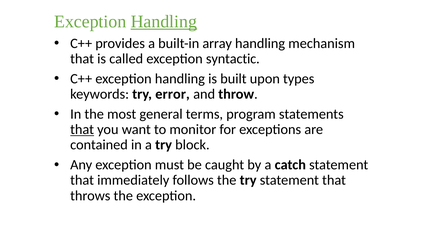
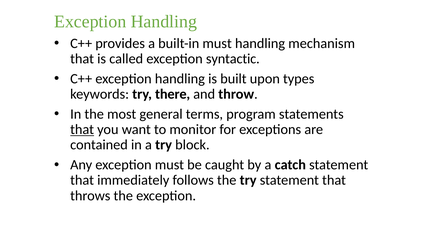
Handling underline: present -> none (164, 22)
built-in array: array -> must (217, 43)
error: error -> there (173, 94)
